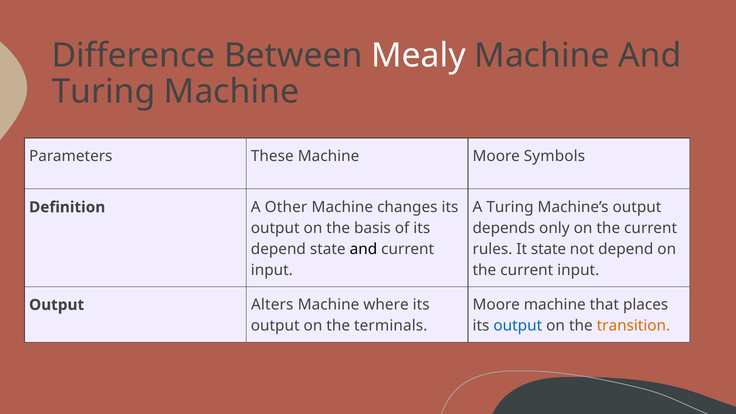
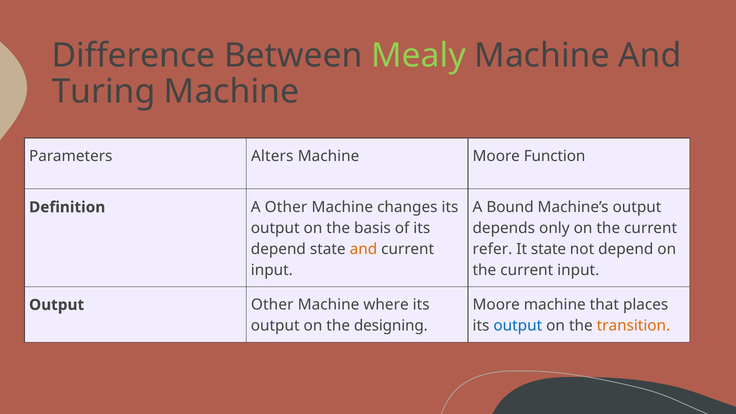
Mealy colour: white -> light green (419, 55)
These: These -> Alters (272, 156)
Symbols: Symbols -> Function (555, 156)
A Turing: Turing -> Bound (510, 207)
and colour: black -> orange (363, 249)
rules: rules -> refer (492, 249)
Output Alters: Alters -> Other (272, 305)
terminals: terminals -> designing (391, 326)
